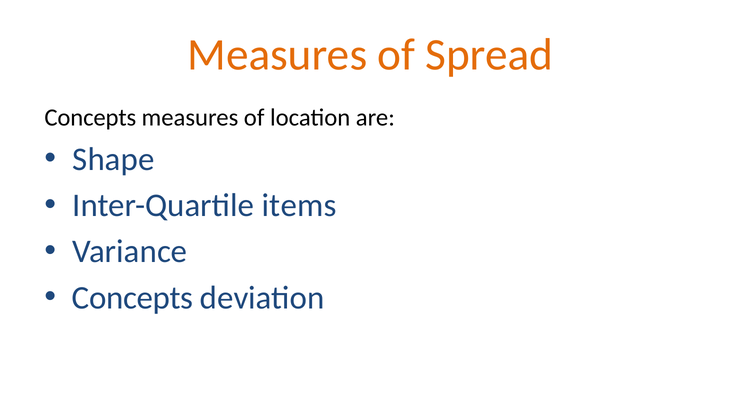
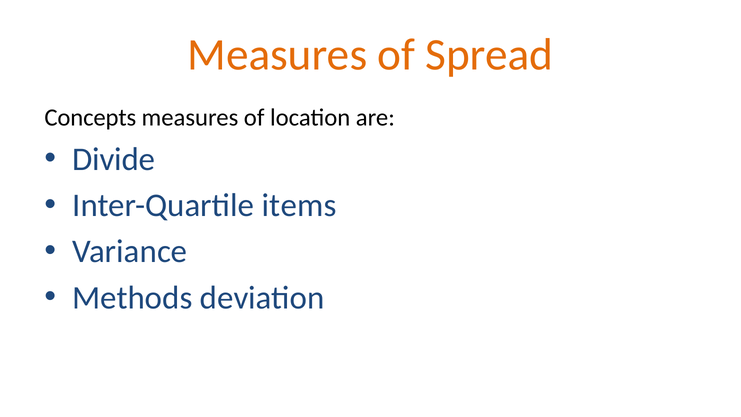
Shape: Shape -> Divide (114, 159)
Concepts: Concepts -> Methods (132, 298)
